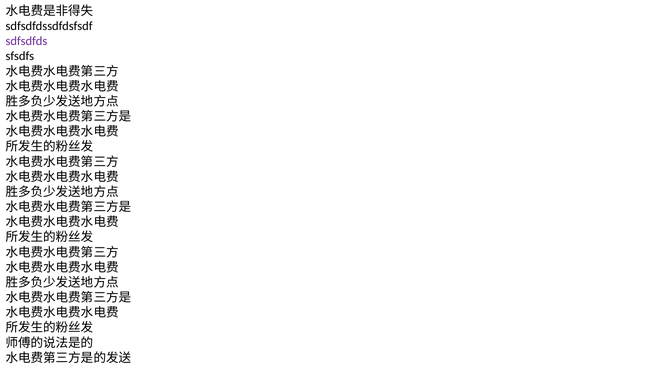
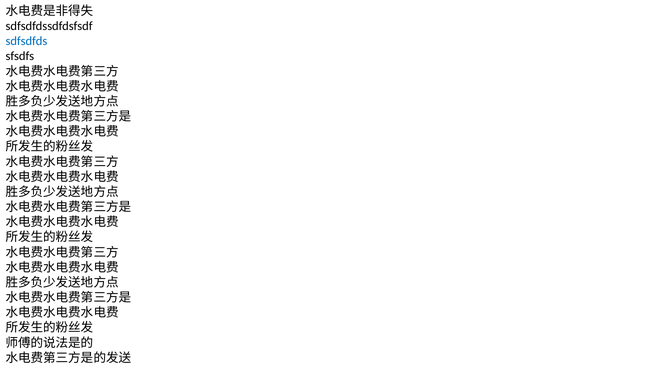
sdfsdfds colour: purple -> blue (26, 41)
